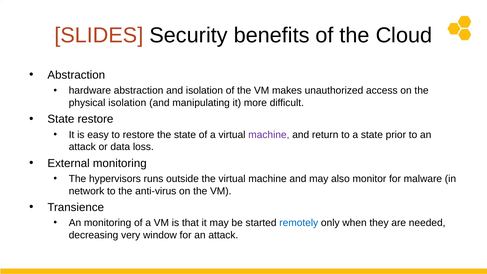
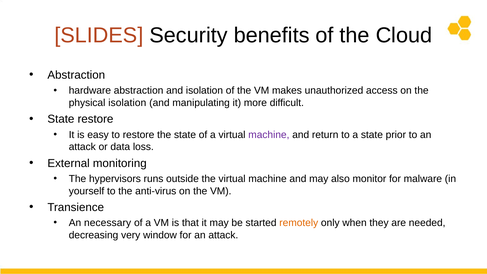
network: network -> yourself (87, 191)
An monitoring: monitoring -> necessary (108, 223)
remotely colour: blue -> orange (299, 223)
